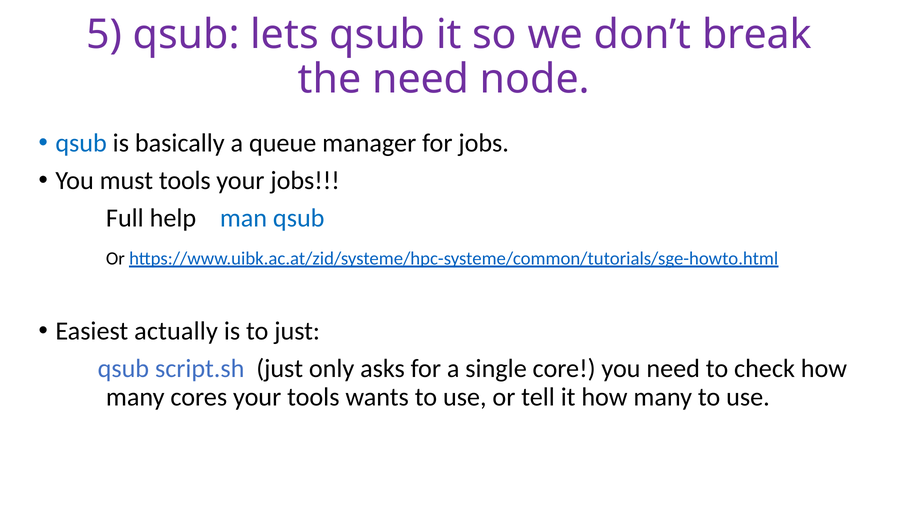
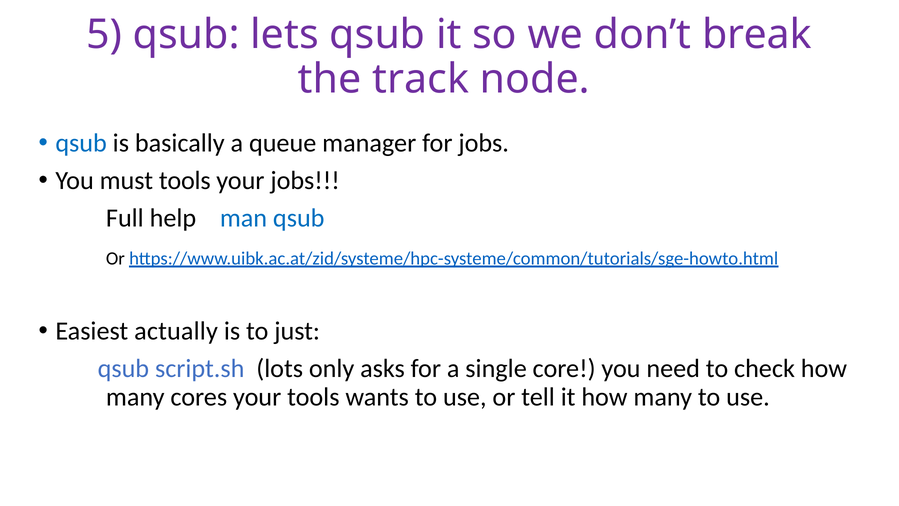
the need: need -> track (421, 79)
script.sh just: just -> lots (280, 369)
